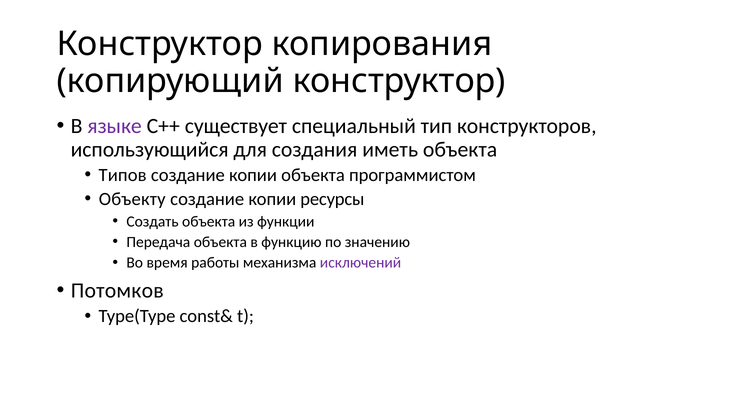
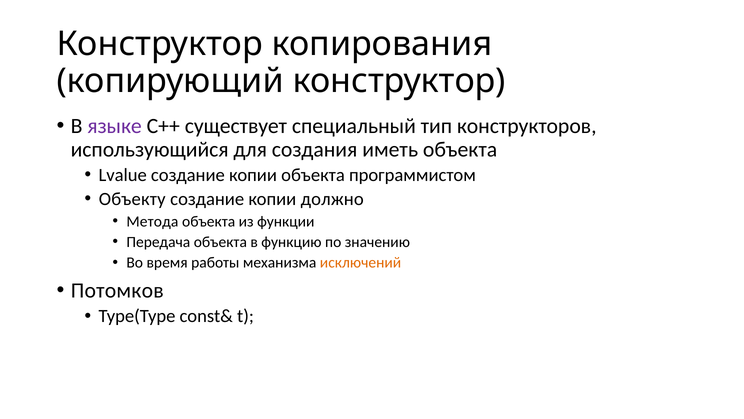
Типов: Типов -> Lvalue (123, 175)
ресурсы: ресурсы -> должно (332, 199)
Создать: Создать -> Метода (152, 221)
исключений colour: purple -> orange (361, 262)
